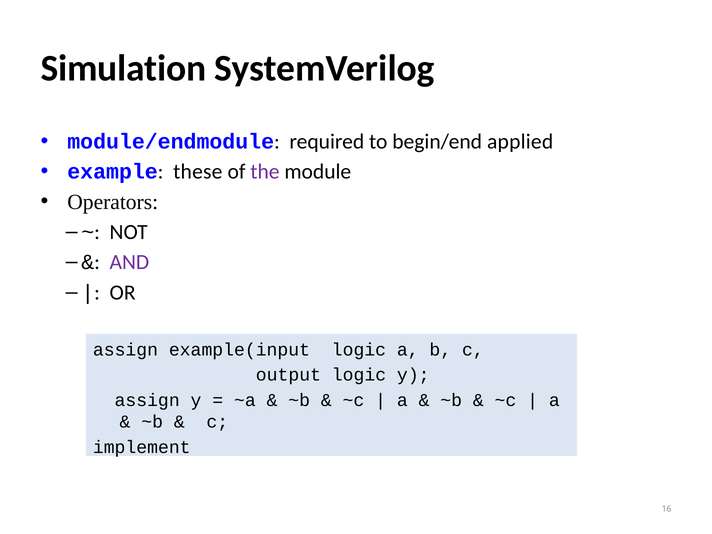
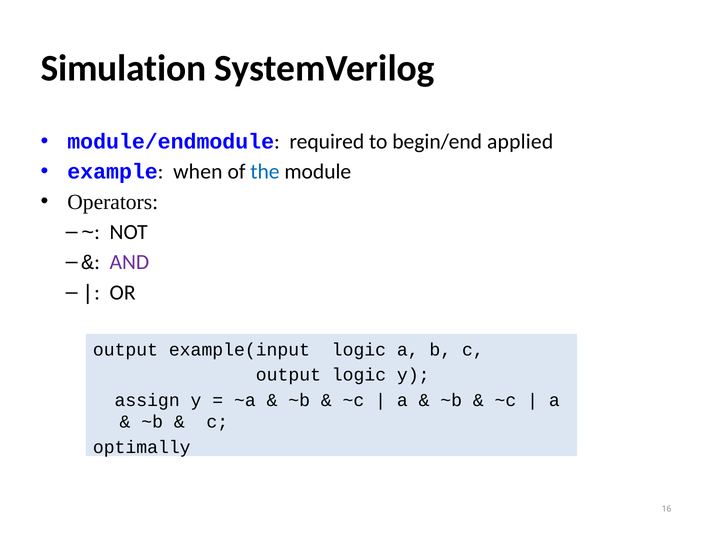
these: these -> when (198, 172)
the colour: purple -> blue (265, 172)
assign: assign -> output (125, 350)
implement: implement -> optimally (142, 447)
